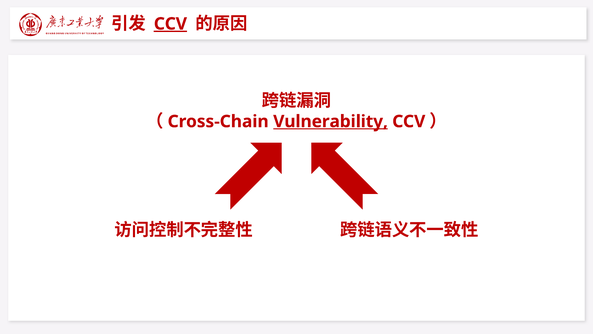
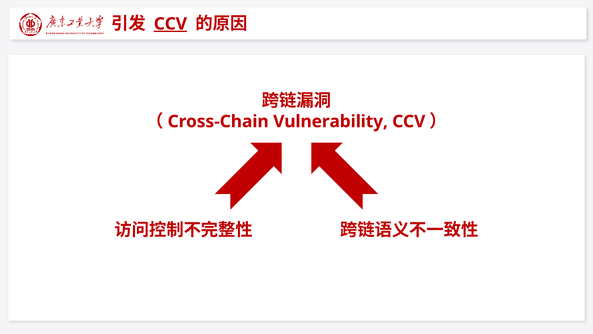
Vulnerability underline: present -> none (331, 121)
